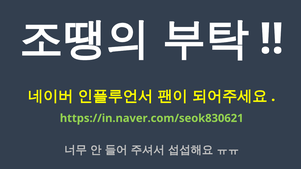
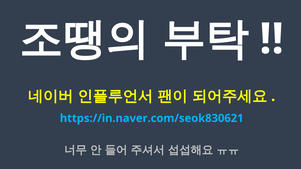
https://in.naver.com/seok830621 colour: light green -> light blue (152, 118)
